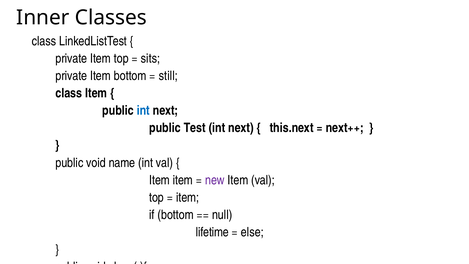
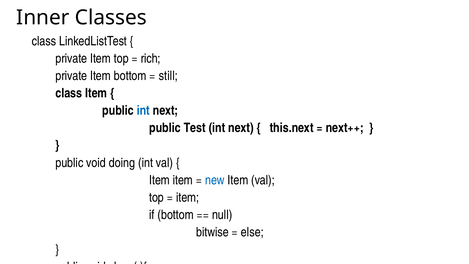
sits: sits -> rich (151, 58)
name: name -> doing (122, 163)
new colour: purple -> blue (215, 180)
lifetime: lifetime -> bitwise (212, 232)
